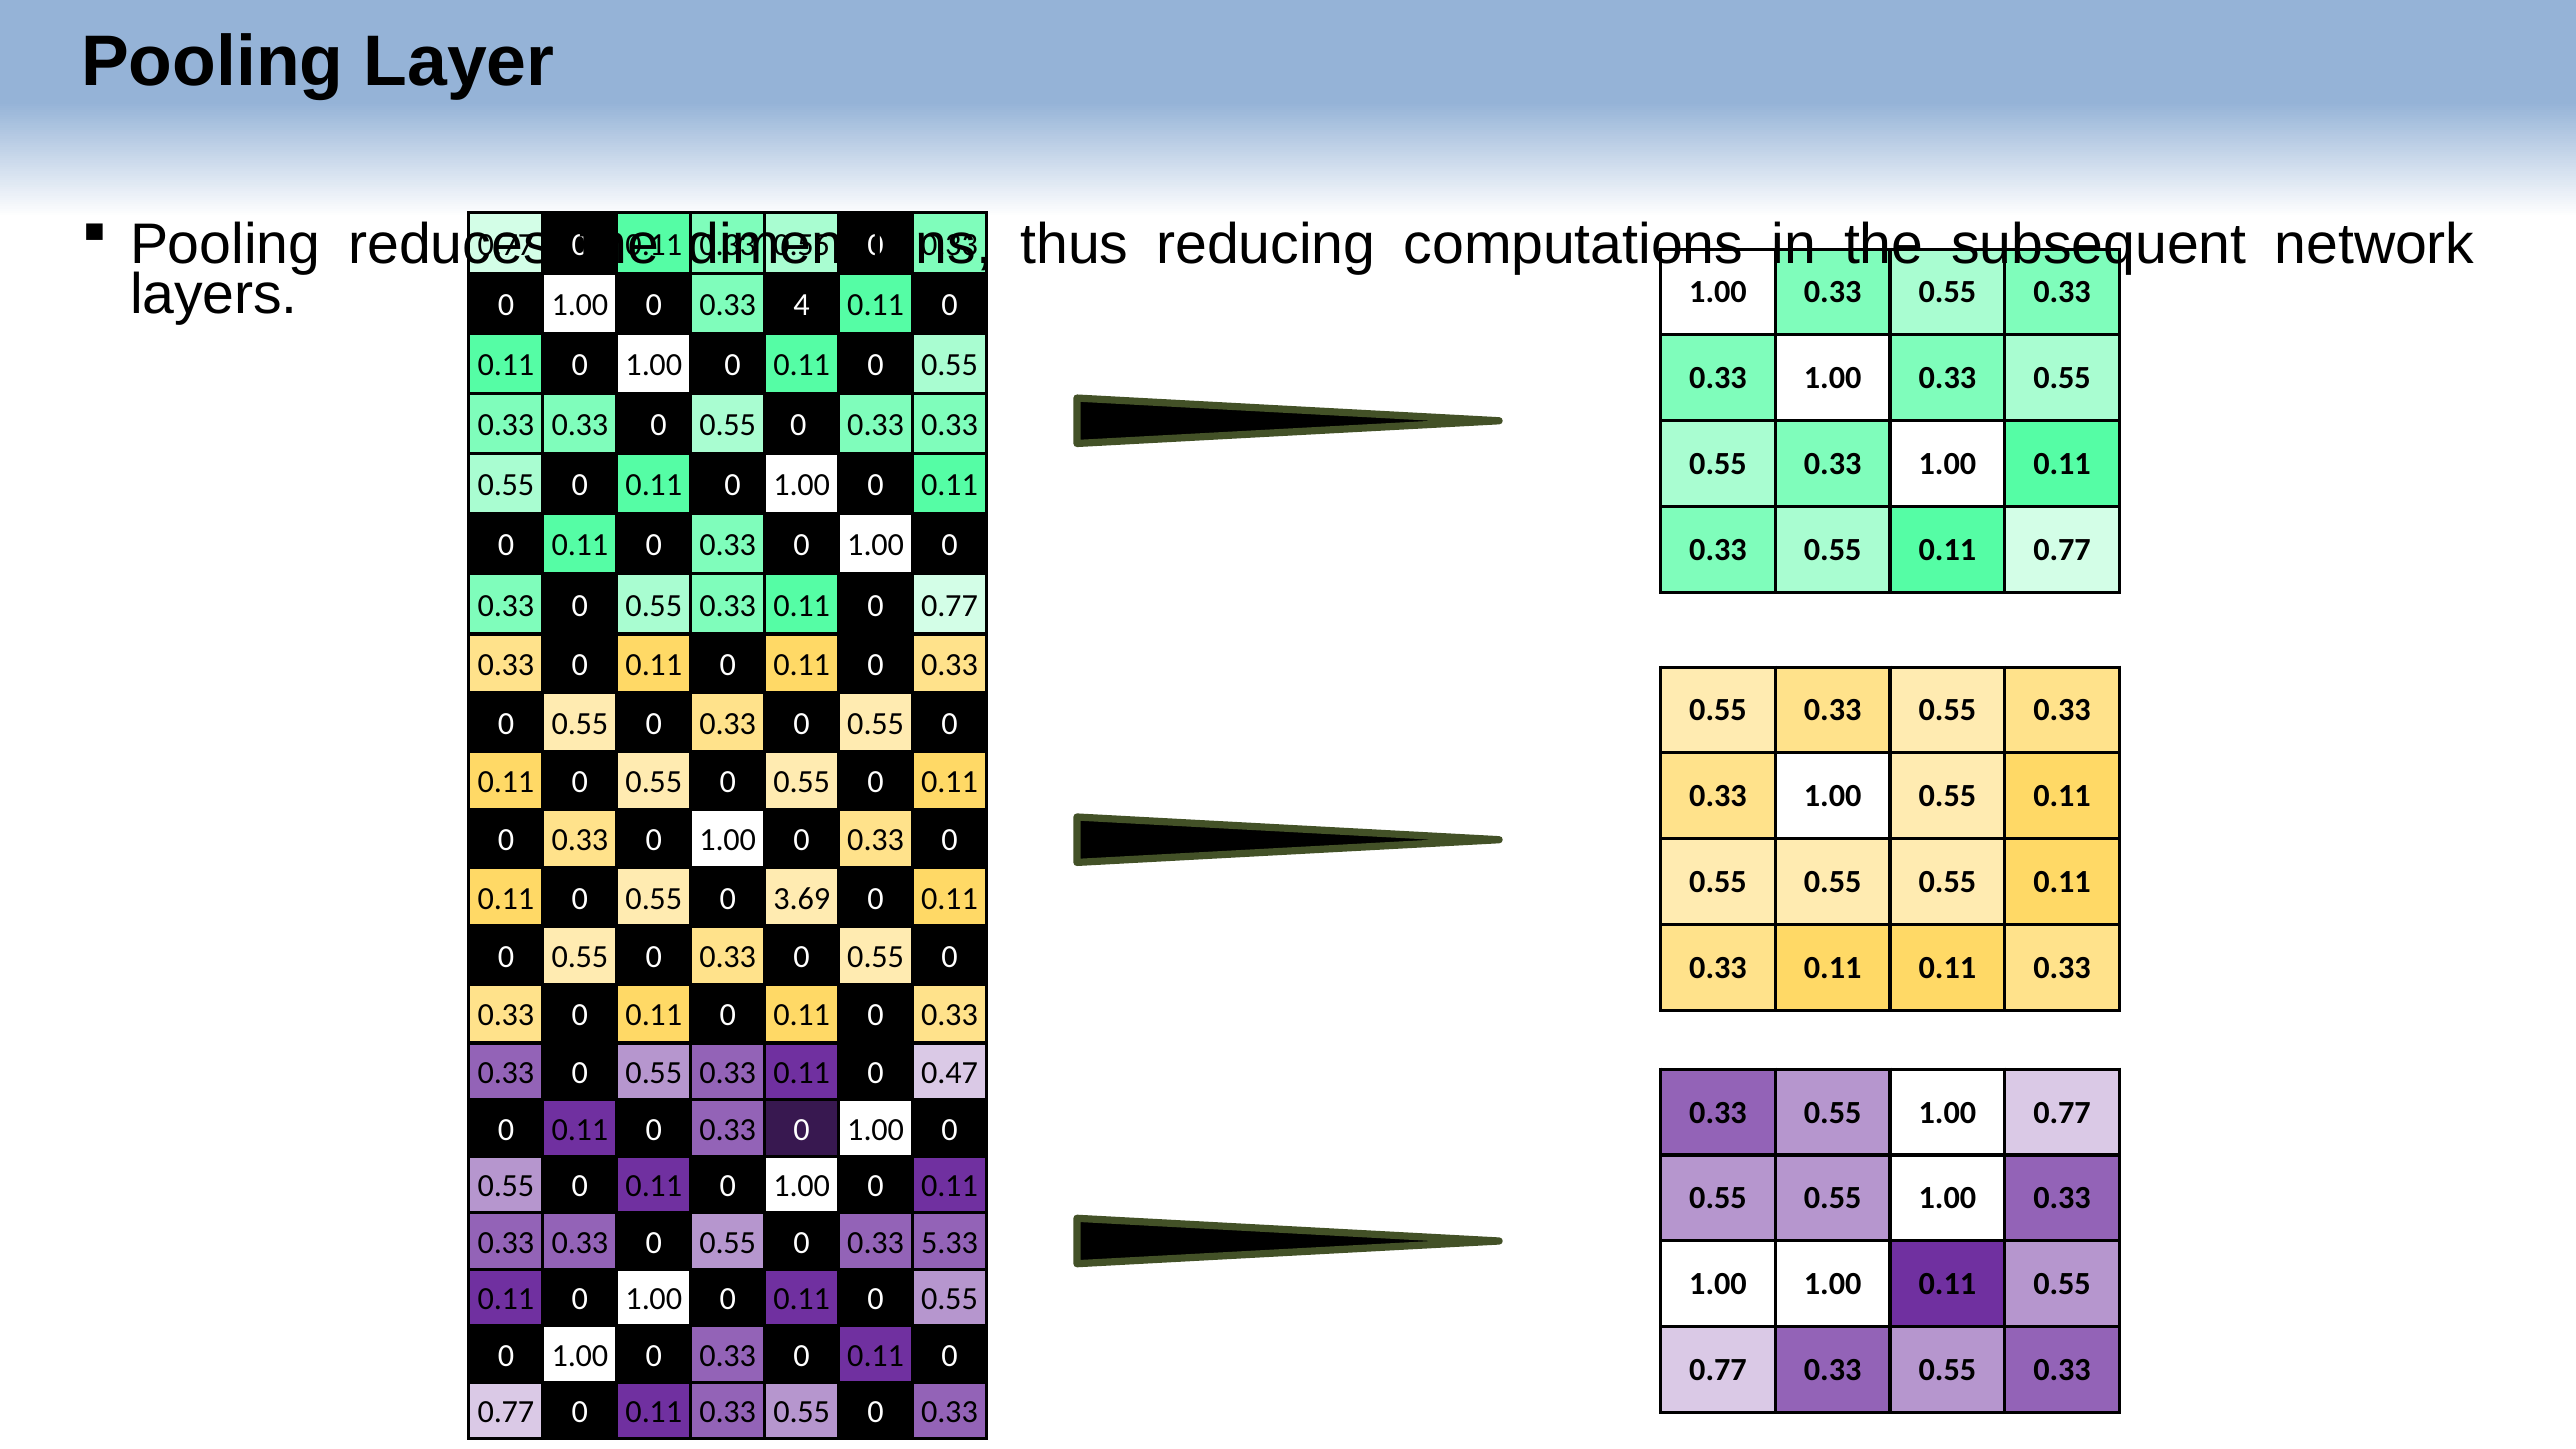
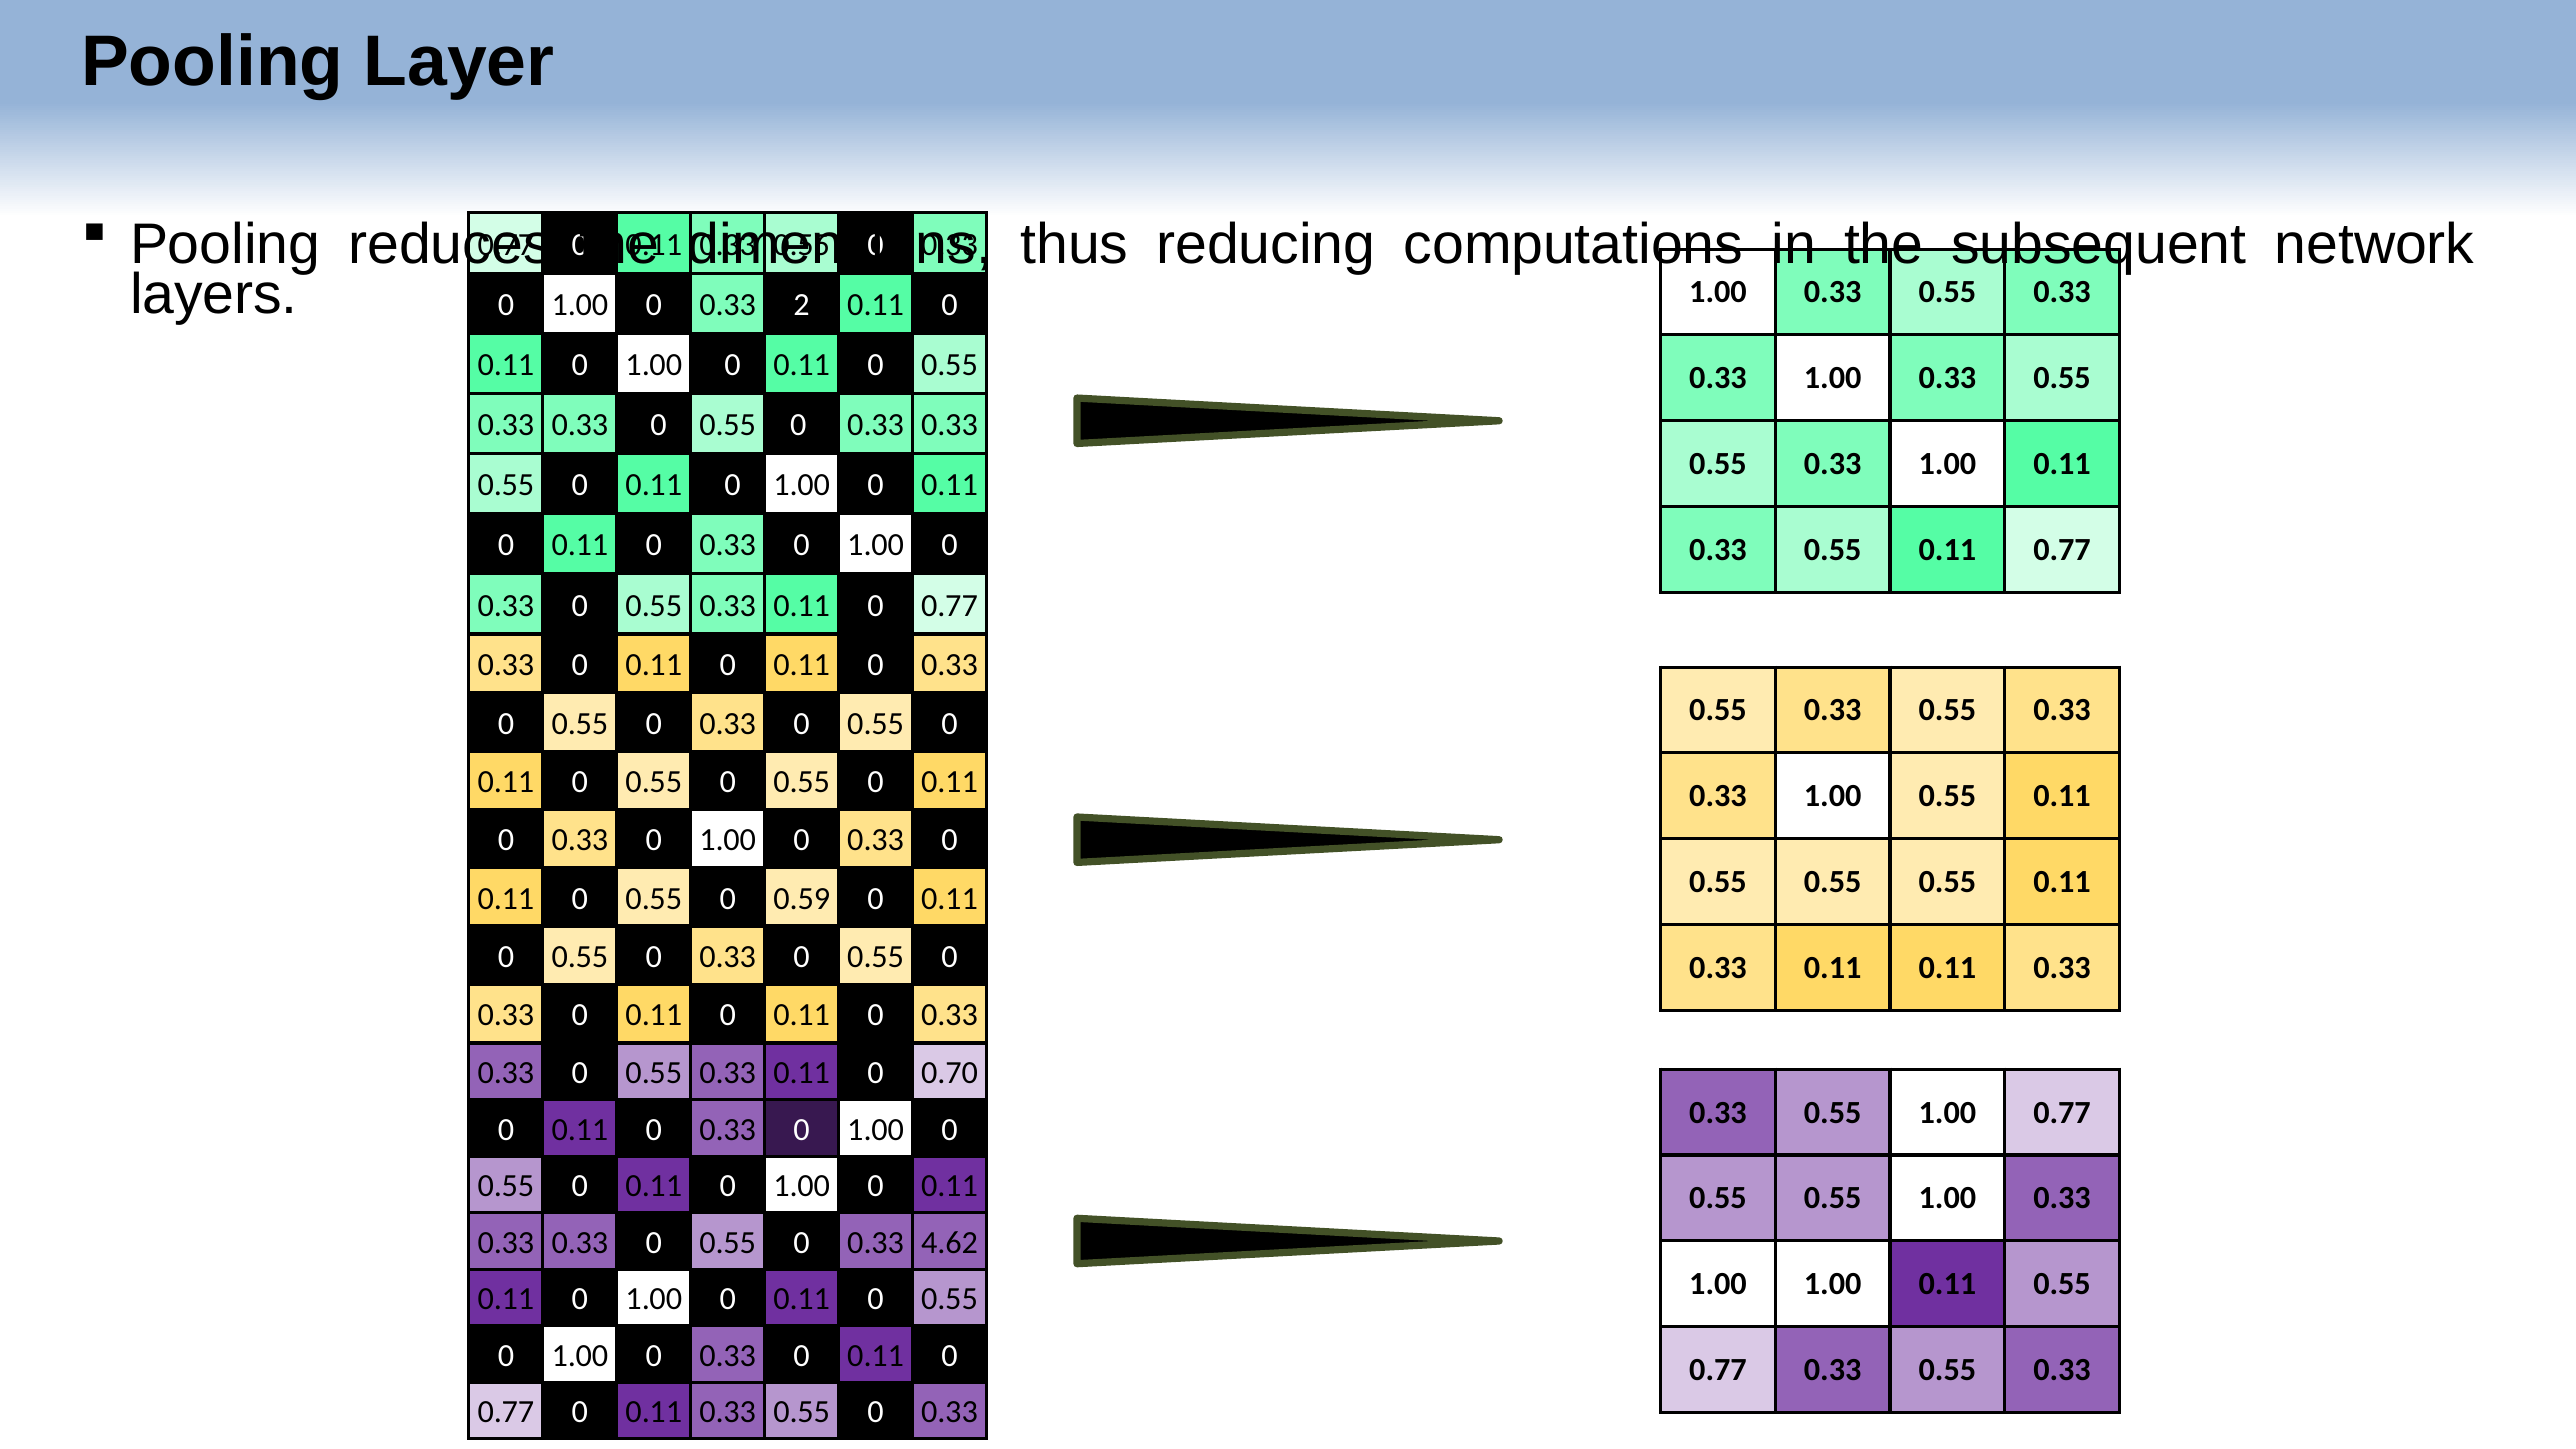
4: 4 -> 2 (802, 305)
3.69: 3.69 -> 0.59 (802, 898)
0.47: 0.47 -> 0.70 (950, 1073)
5.33: 5.33 -> 4.62 (950, 1242)
